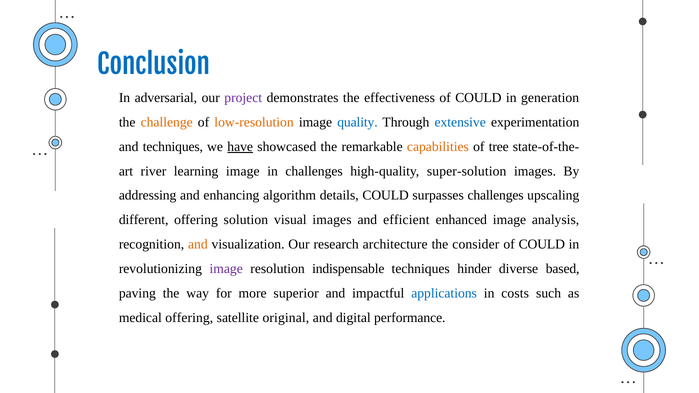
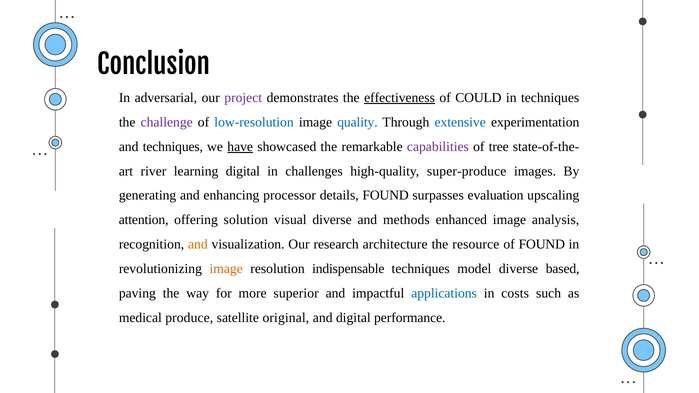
Conclusion colour: blue -> black (154, 65)
effectiveness underline: none -> present (400, 98)
in generation: generation -> techniques (550, 98)
challenge colour: orange -> purple (167, 122)
low-resolution colour: orange -> blue (254, 122)
capabilities colour: orange -> purple (438, 147)
learning image: image -> digital (243, 171)
super-solution: super-solution -> super-produce (467, 171)
addressing: addressing -> generating (148, 196)
algorithm: algorithm -> processor (290, 196)
details COULD: COULD -> FOUND (386, 196)
surpasses challenges: challenges -> evaluation (496, 196)
different: different -> attention (144, 220)
visual images: images -> diverse (332, 220)
efficient: efficient -> methods (406, 220)
consider: consider -> resource (476, 245)
COULD: COULD -> FOUND (542, 245)
image colour: purple -> orange (226, 269)
hinder: hinder -> model (474, 269)
medical offering: offering -> produce (189, 318)
